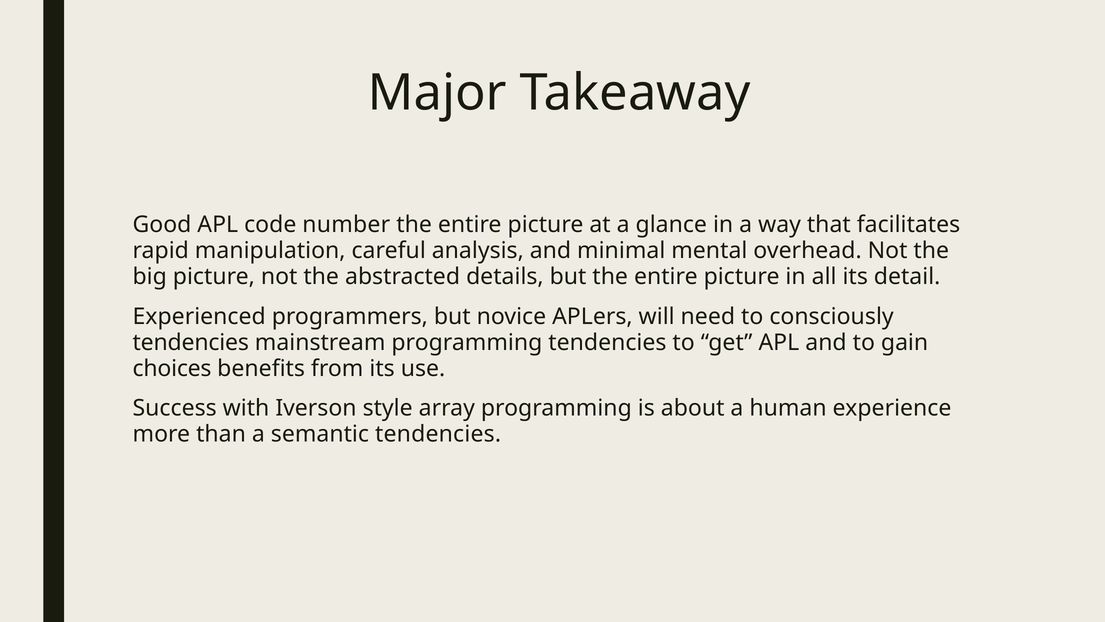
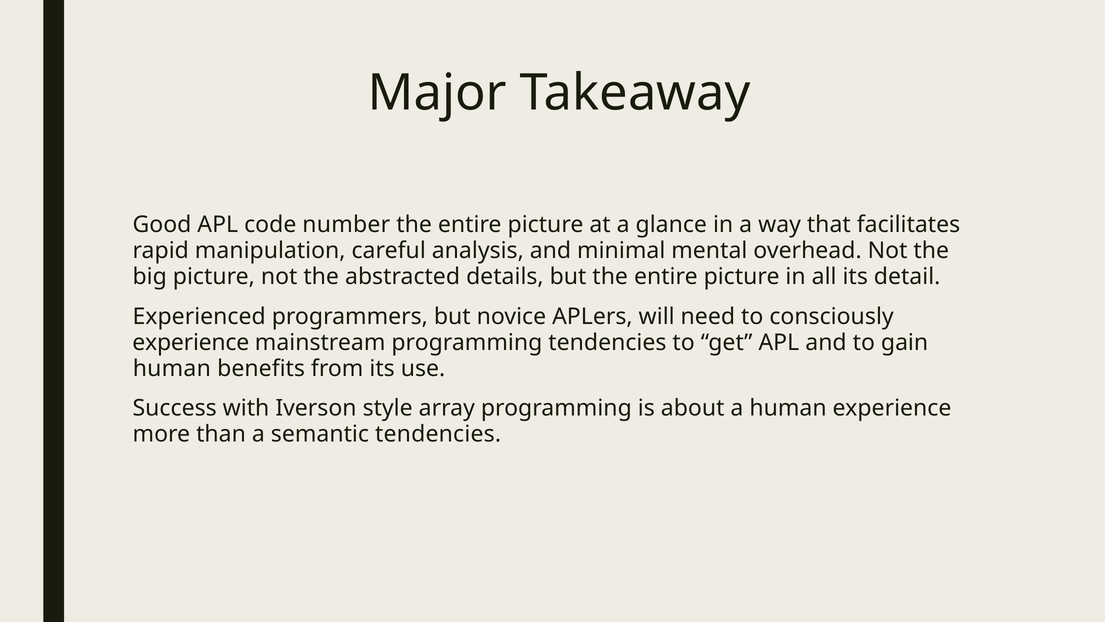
tendencies: tendencies -> experience (191, 342)
choices: choices -> human (172, 368)
